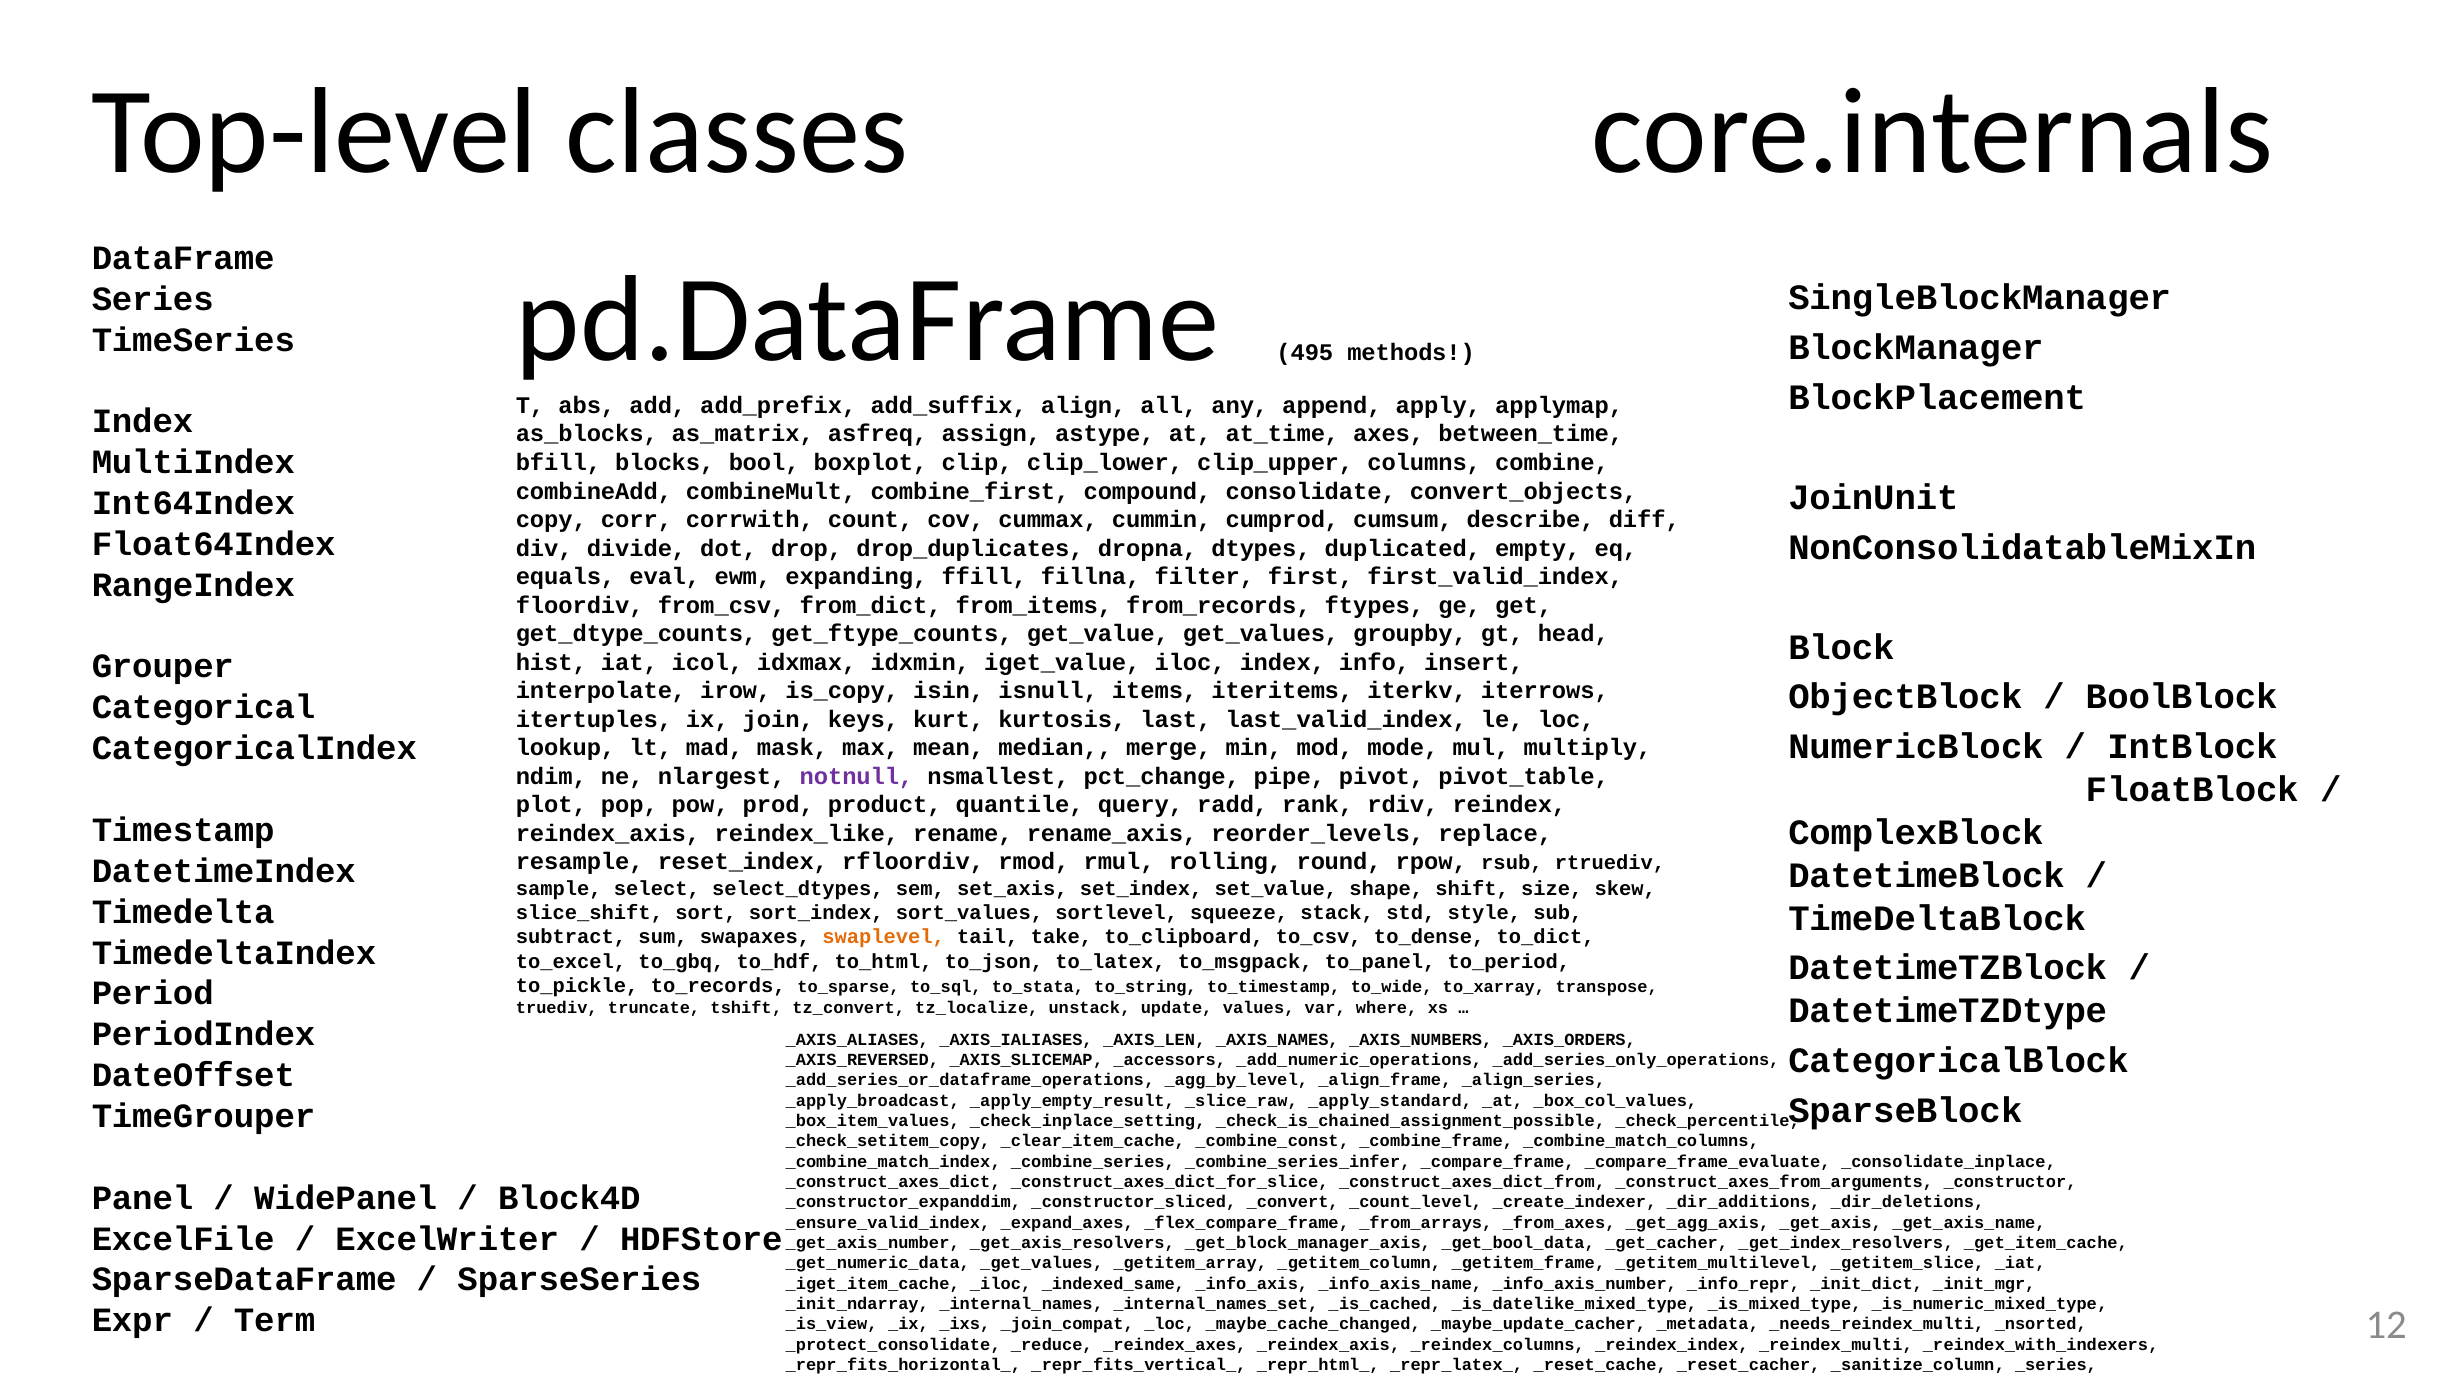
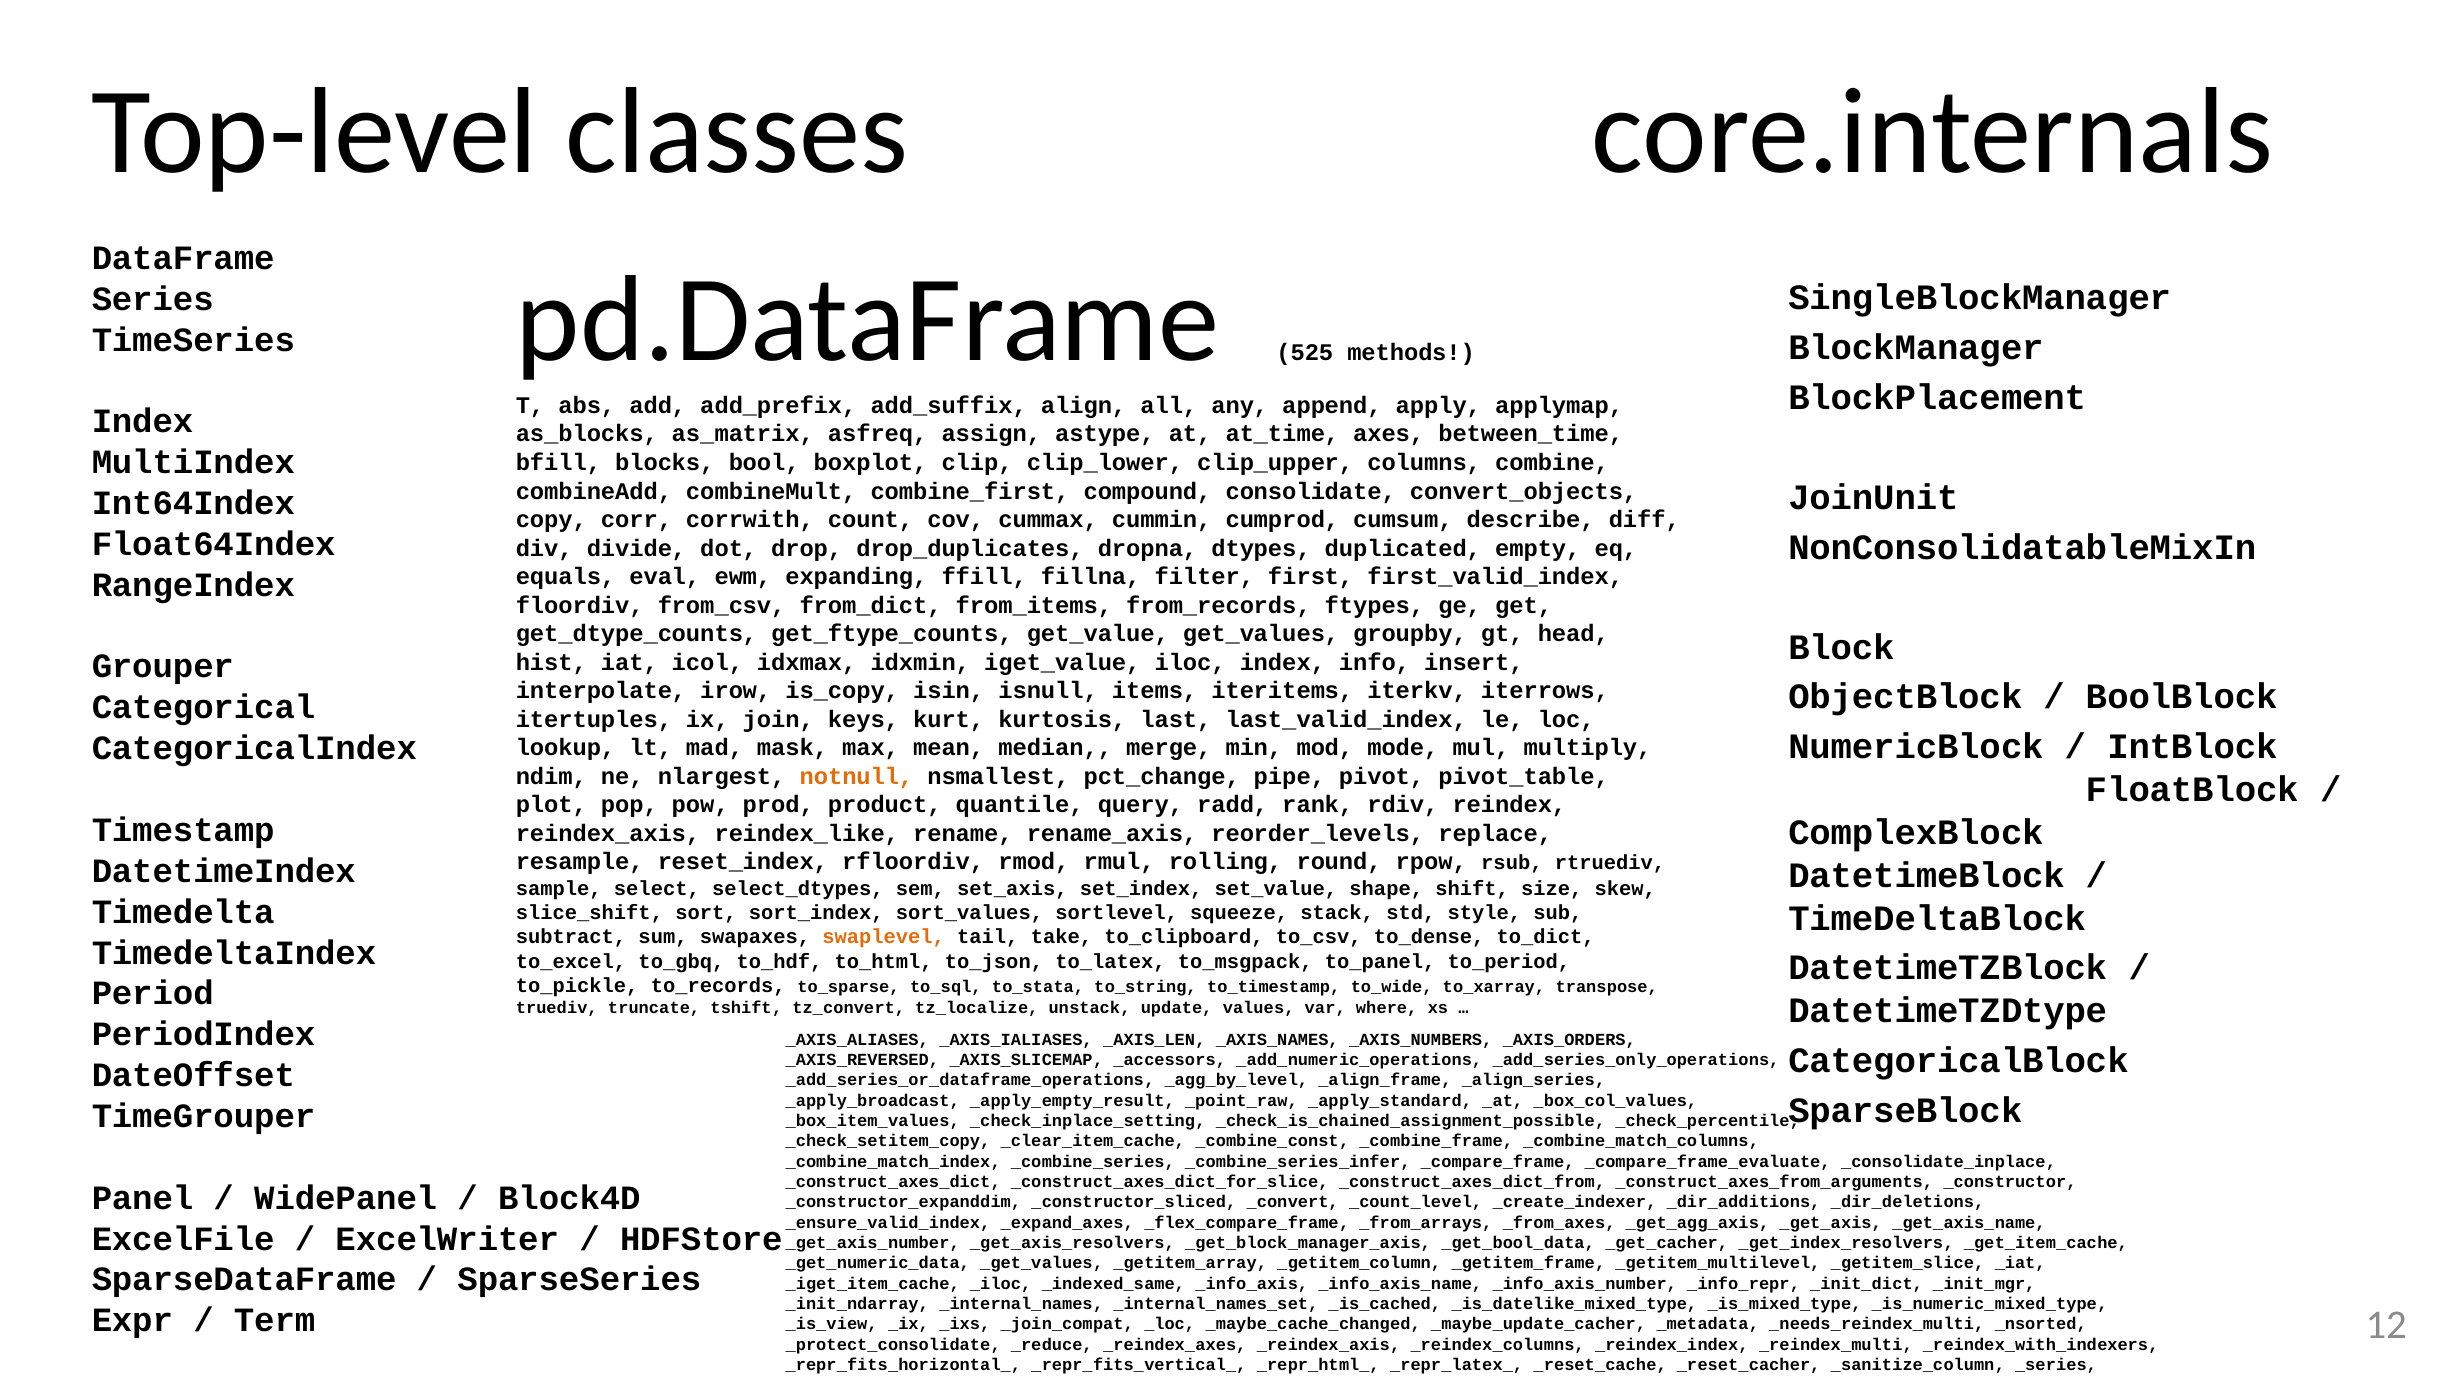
495: 495 -> 525 (1305, 353)
notnull colour: purple -> orange (856, 776)
_slice_raw: _slice_raw -> _point_raw (1241, 1101)
